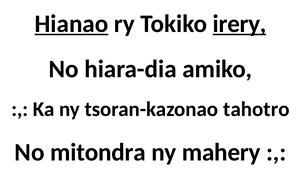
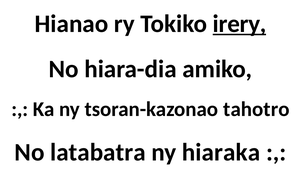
Hianao underline: present -> none (71, 24)
mitondra: mitondra -> latabatra (98, 152)
mahery: mahery -> hiaraka (221, 152)
